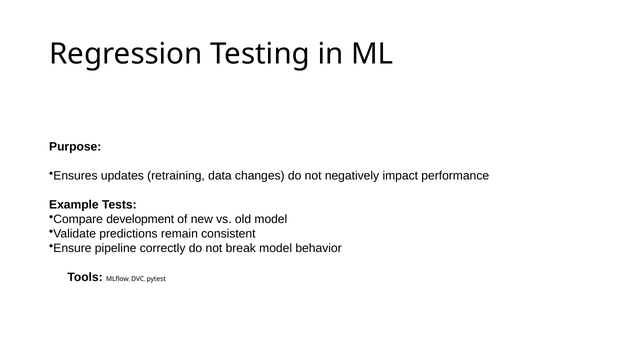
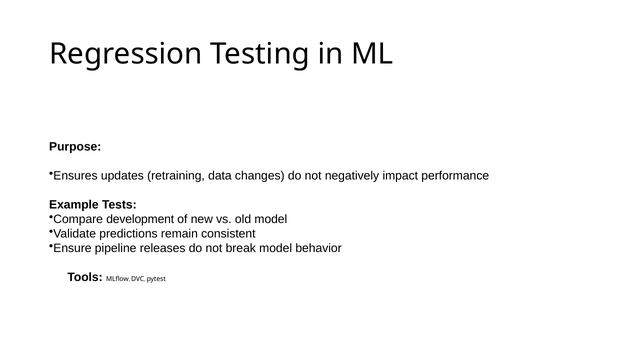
correctly: correctly -> releases (163, 248)
